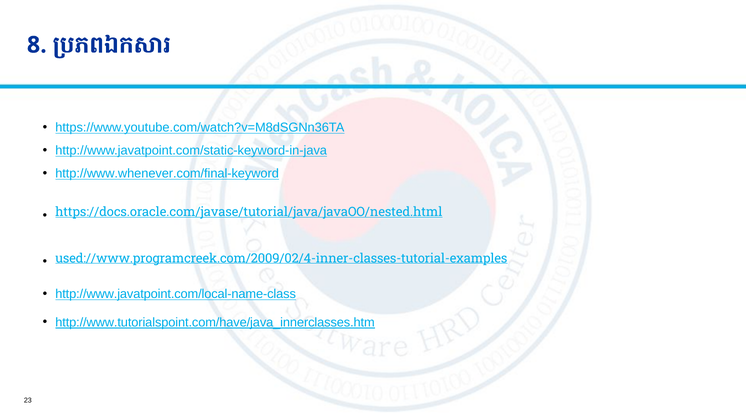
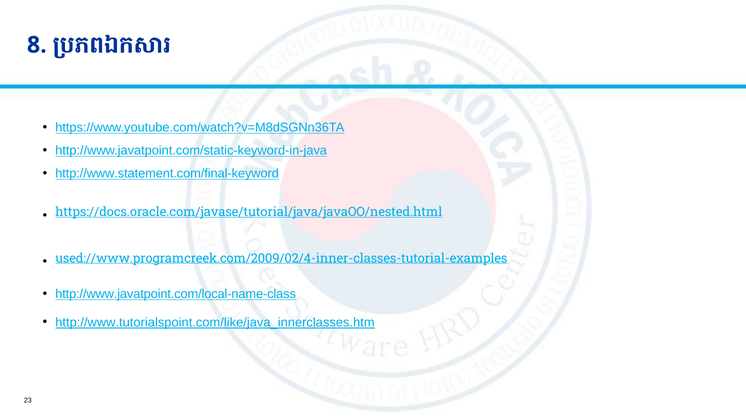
http://www.whenever.com/final-keyword: http://www.whenever.com/final-keyword -> http://www.statement.com/final-keyword (167, 174)
http://www.tutorialspoint.com/have/java_innerclasses.htm: http://www.tutorialspoint.com/have/java_innerclasses.htm -> http://www.tutorialspoint.com/like/java_innerclasses.htm (215, 322)
